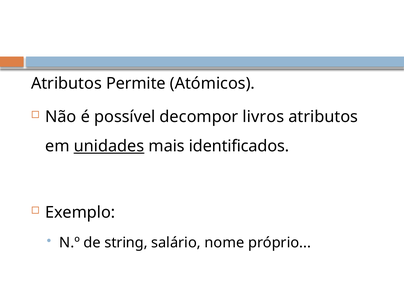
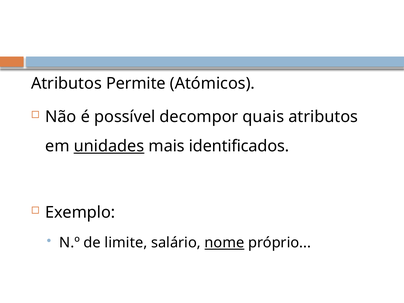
livros: livros -> quais (263, 117)
string: string -> limite (126, 243)
nome underline: none -> present (224, 243)
